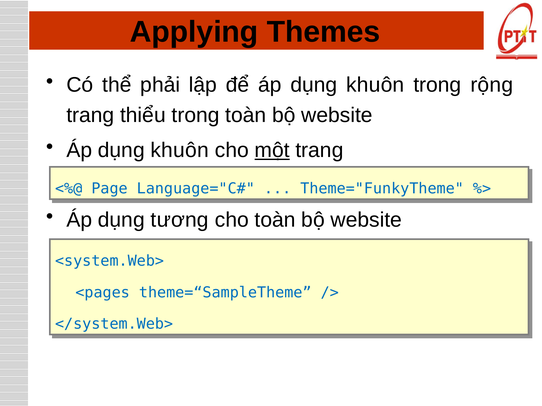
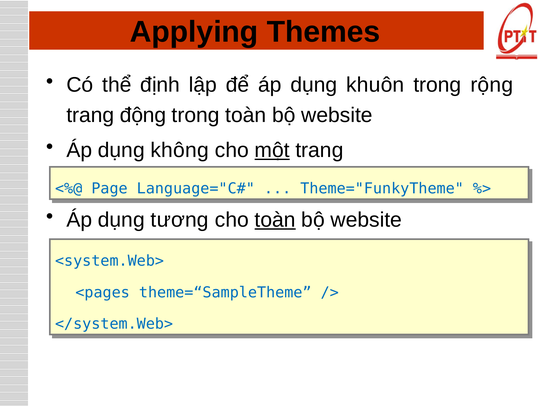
phải: phải -> định (160, 85)
thiểu: thiểu -> động (143, 115)
khuôn: khuôn -> không (180, 150)
toàn underline: none -> present (275, 220)
